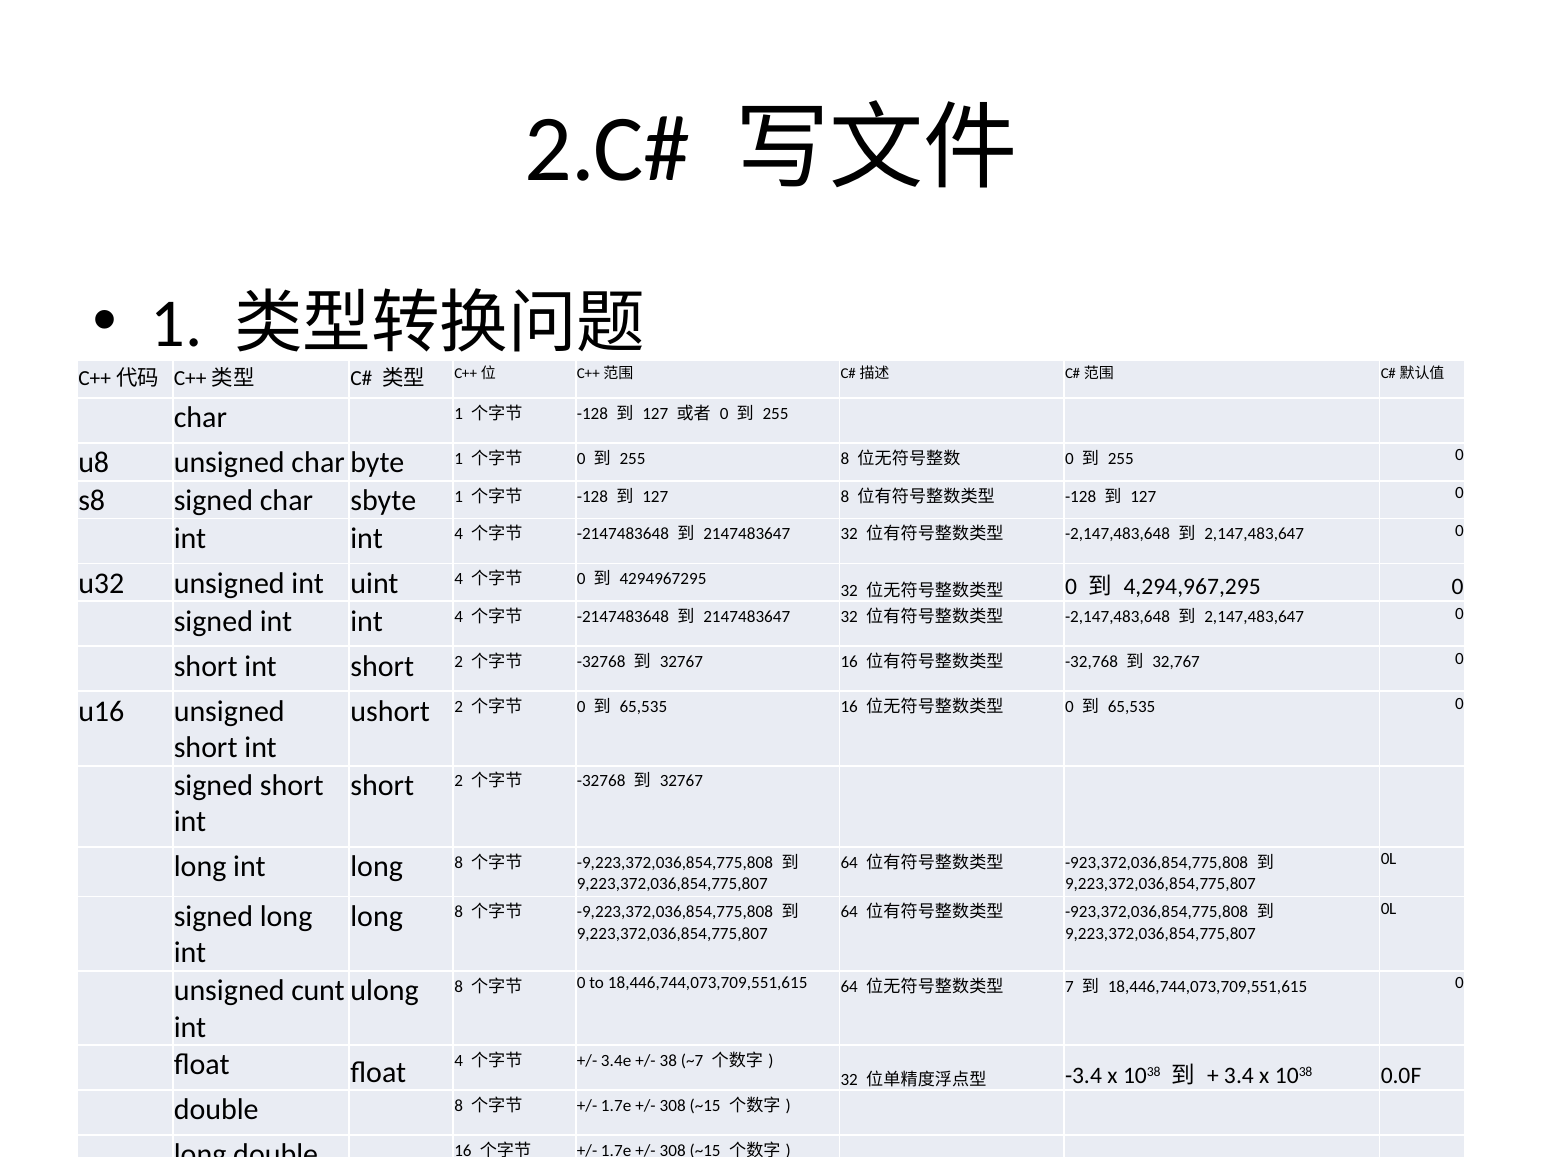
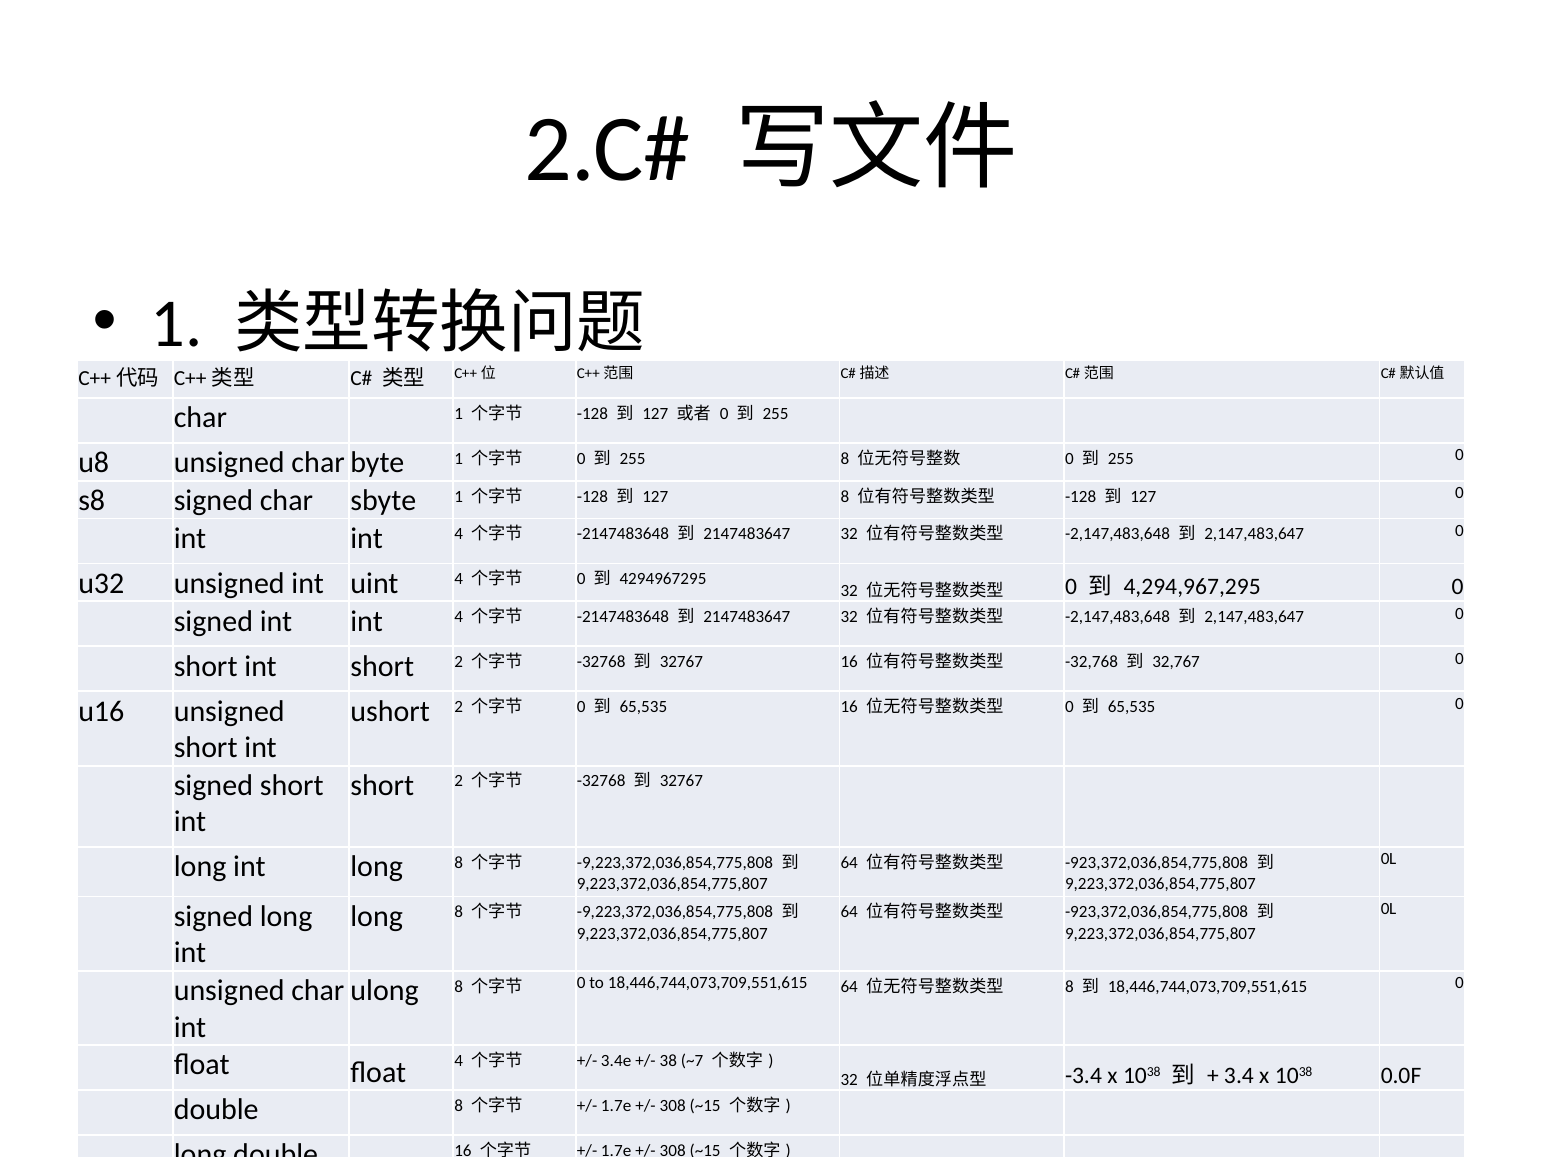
unsigned cunt: cunt -> char (318, 990)
7: 7 -> 8 (1069, 986)
